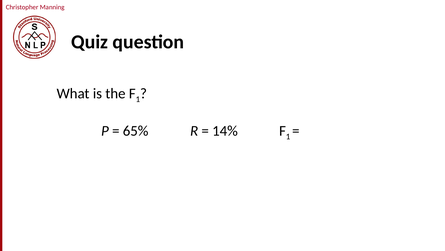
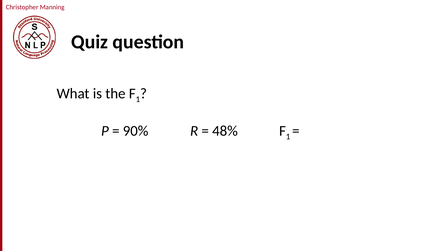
65%: 65% -> 90% (136, 131)
14%: 14% -> 48% (225, 131)
